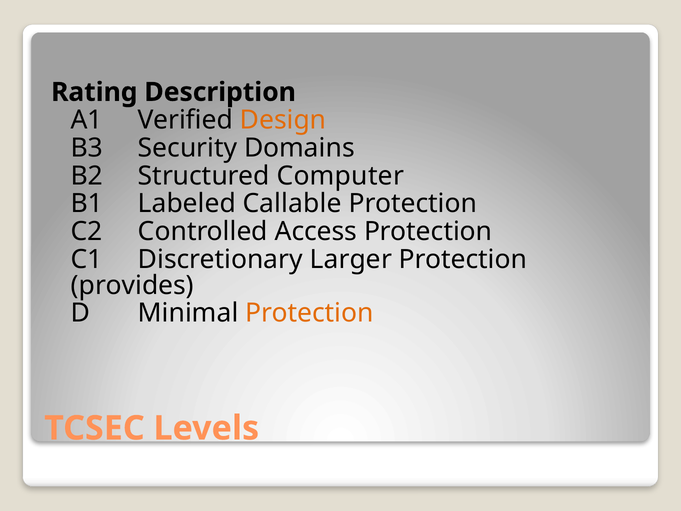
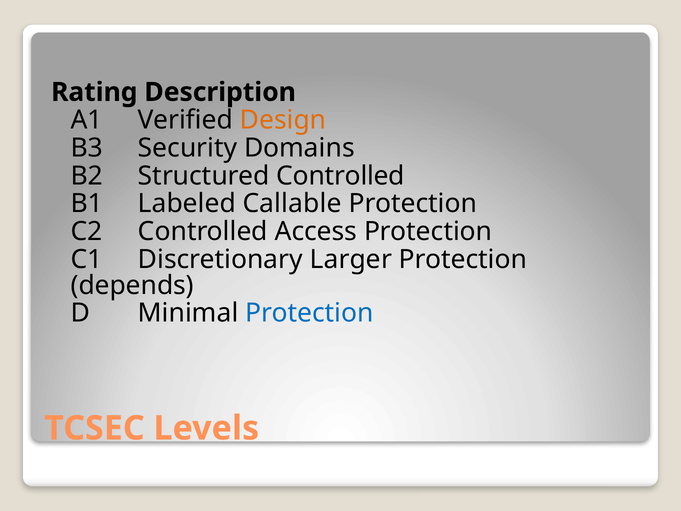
Structured Computer: Computer -> Controlled (341, 176)
provides: provides -> depends (132, 285)
Protection colour: orange -> blue (309, 313)
